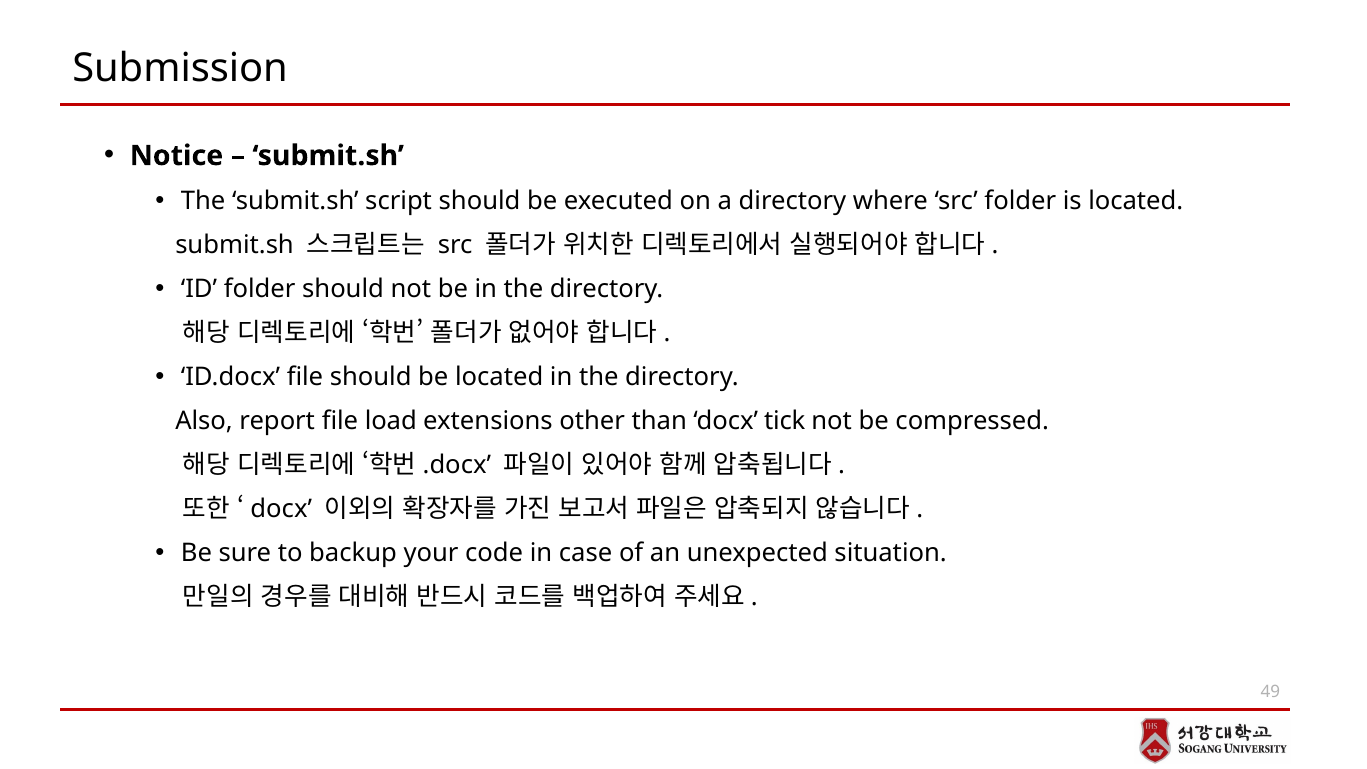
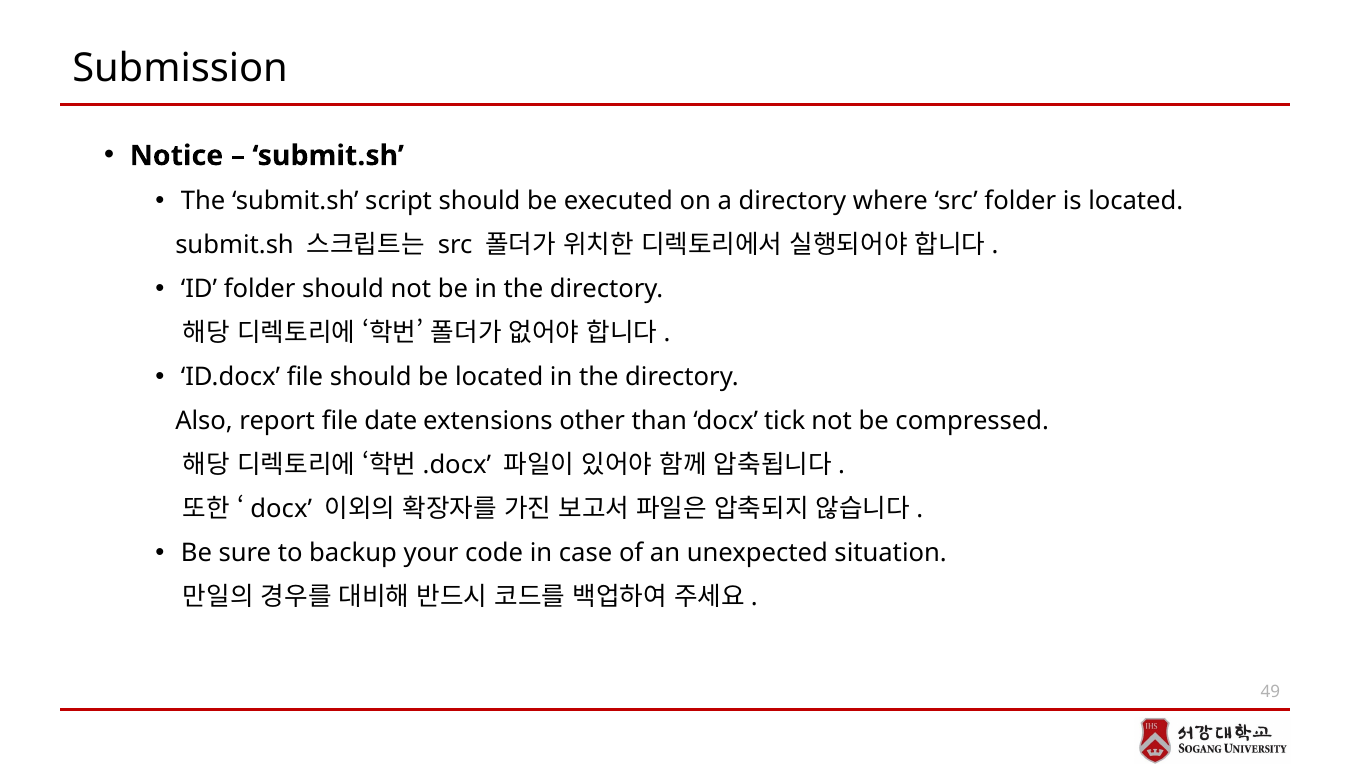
load: load -> date (391, 421)
